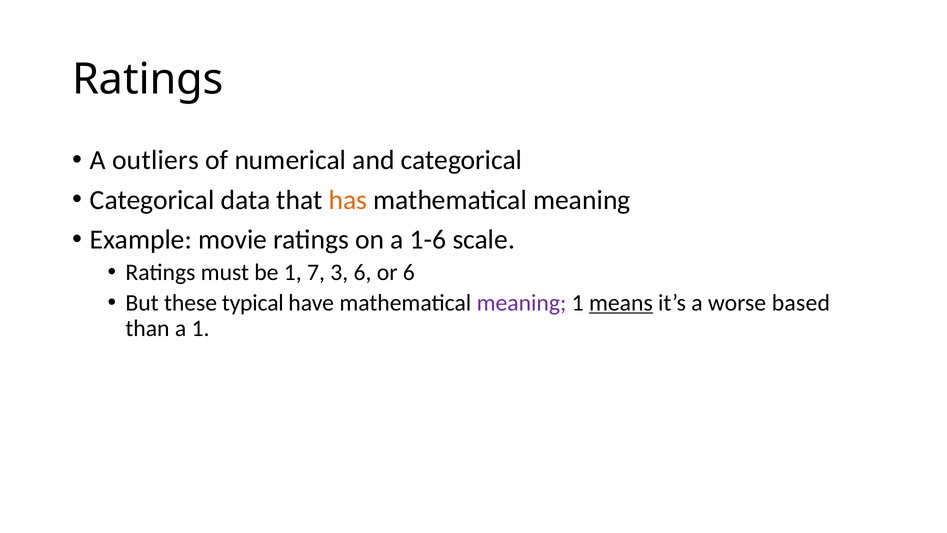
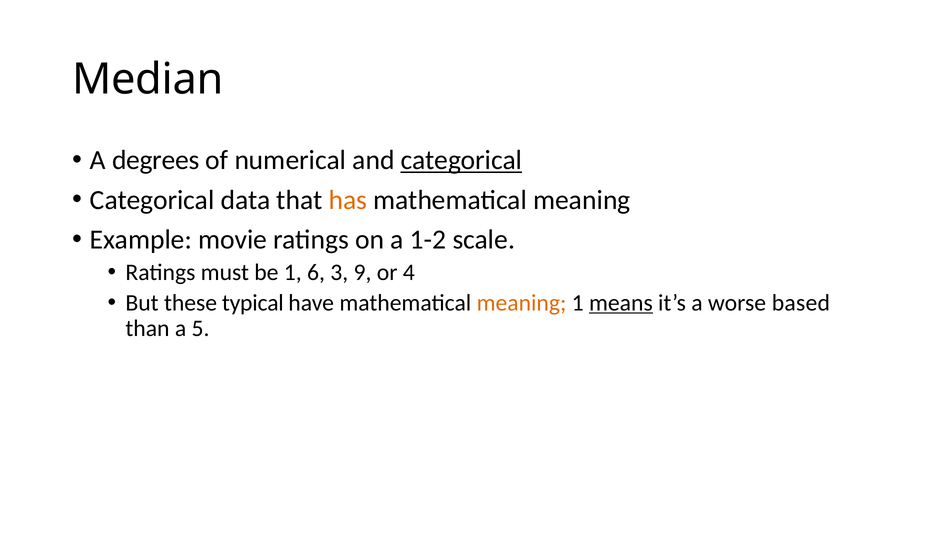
Ratings: Ratings -> Median (148, 80)
outliers: outliers -> degrees (156, 160)
categorical underline: none -> present (461, 160)
1-6: 1-6 -> 1-2 (428, 240)
7: 7 -> 6 (316, 272)
3 6: 6 -> 9 (362, 272)
or 6: 6 -> 4 (409, 272)
meaning colour: purple -> orange (522, 303)
a 1: 1 -> 5 (201, 328)
